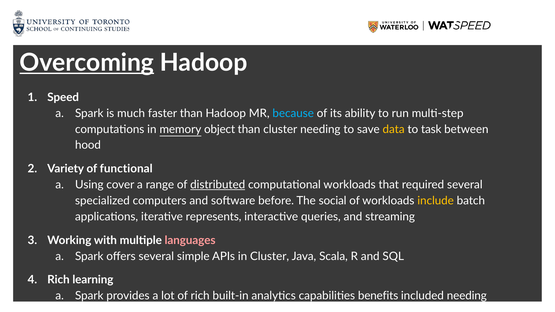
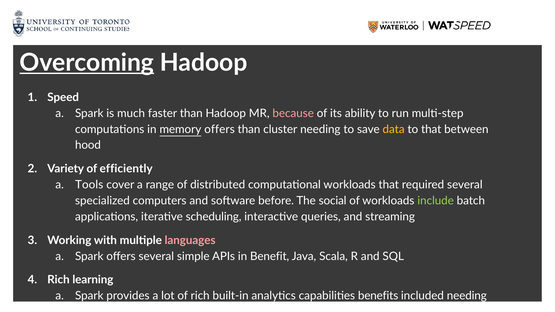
because colour: light blue -> pink (293, 113)
memory object: object -> offers (220, 129)
to task: task -> that (431, 129)
functional: functional -> efficiently (126, 169)
Using: Using -> Tools (89, 185)
distributed underline: present -> none (218, 185)
include colour: yellow -> light green (436, 201)
represents: represents -> scheduling (214, 217)
in Cluster: Cluster -> Benefit (270, 256)
